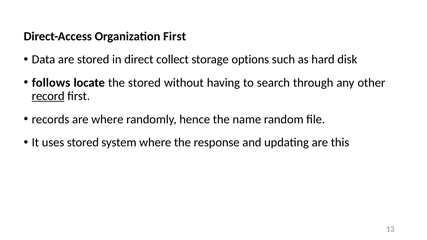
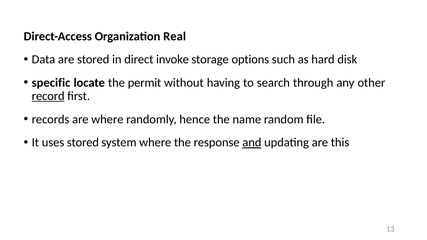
Organization First: First -> Real (175, 36)
collect: collect -> invoke (173, 60)
follows: follows -> specific (51, 83)
the stored: stored -> permit (145, 83)
and underline: none -> present (252, 143)
